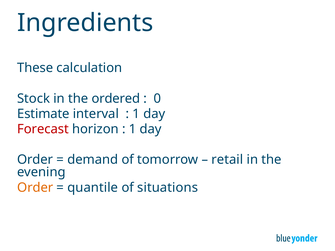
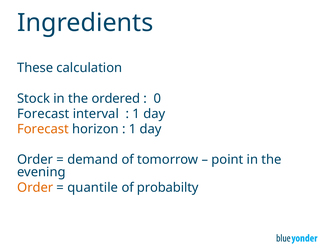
Estimate: Estimate -> Forecast (43, 114)
Forecast colour: red -> orange (43, 129)
retail: retail -> point (227, 160)
situations: situations -> probabilty (168, 188)
